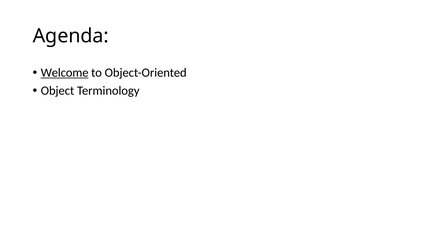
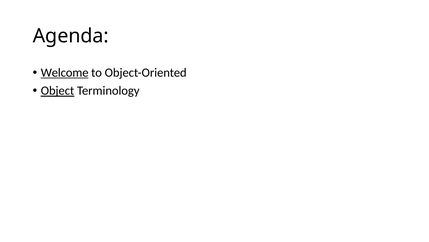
Object underline: none -> present (57, 90)
